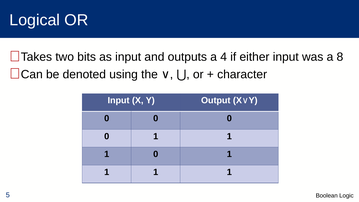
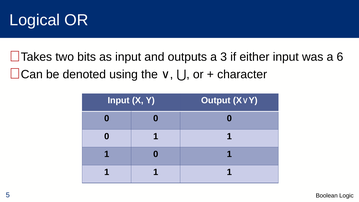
4: 4 -> 3 (224, 57)
8: 8 -> 6 (340, 57)
